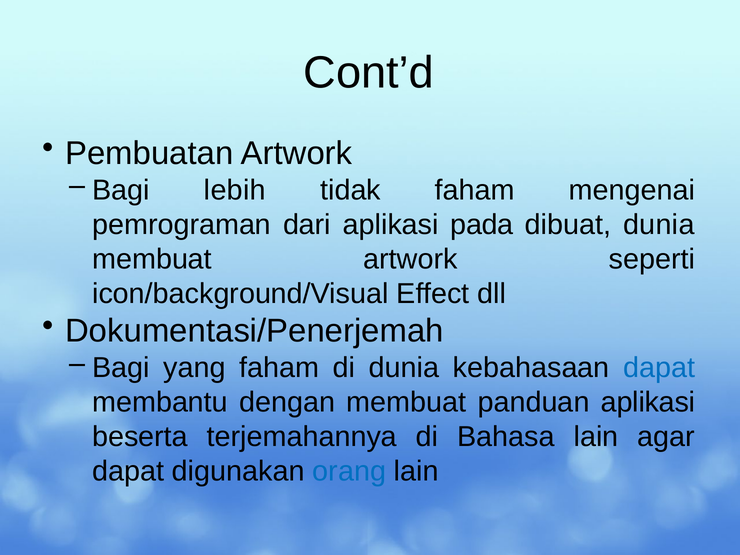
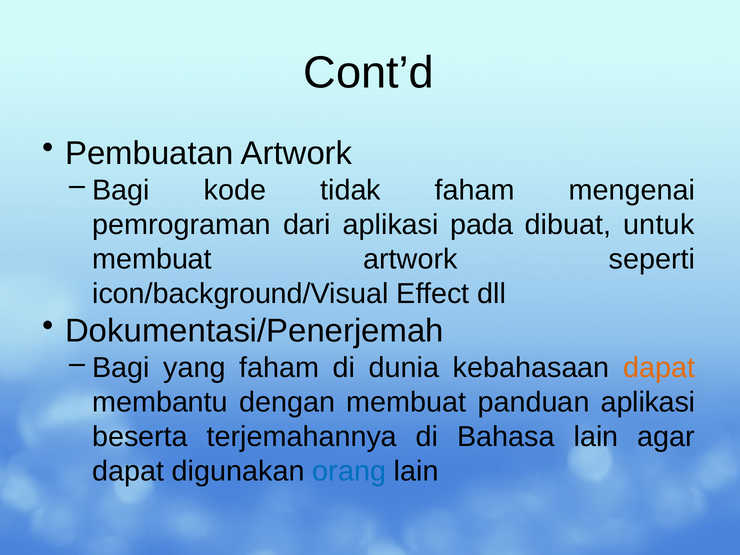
lebih: lebih -> kode (235, 190)
dibuat dunia: dunia -> untuk (659, 225)
dapat colour: blue -> orange (659, 368)
